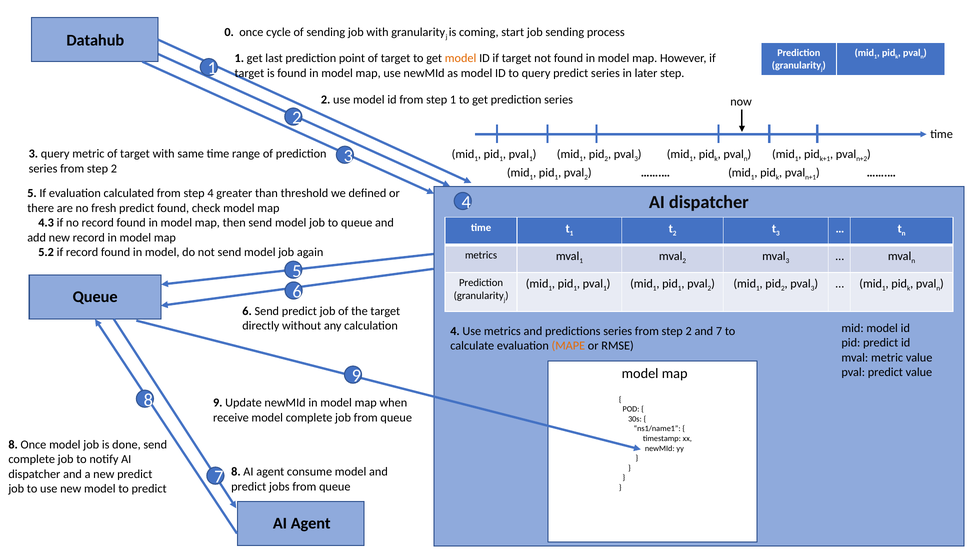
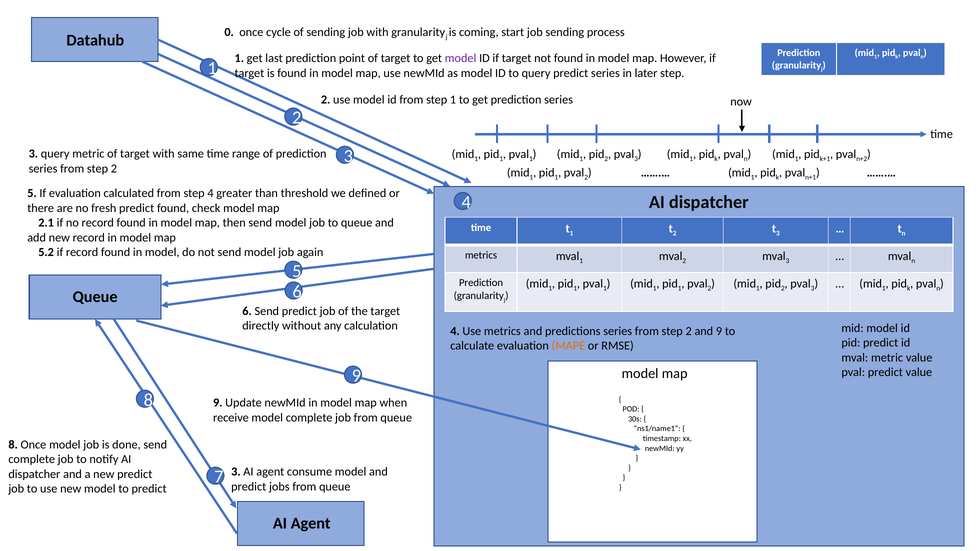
model colour: orange -> purple (461, 58)
4.3: 4.3 -> 2.1 (46, 223)
and 7: 7 -> 9 (719, 331)
7 8: 8 -> 3 (236, 472)
